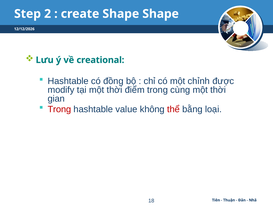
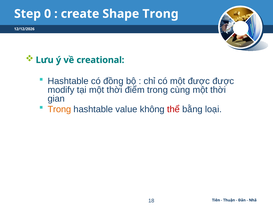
2: 2 -> 0 (48, 14)
Shape Shape: Shape -> Trong (160, 14)
một chỉnh: chỉnh -> được (199, 81)
Trong colour: red -> orange (59, 109)
